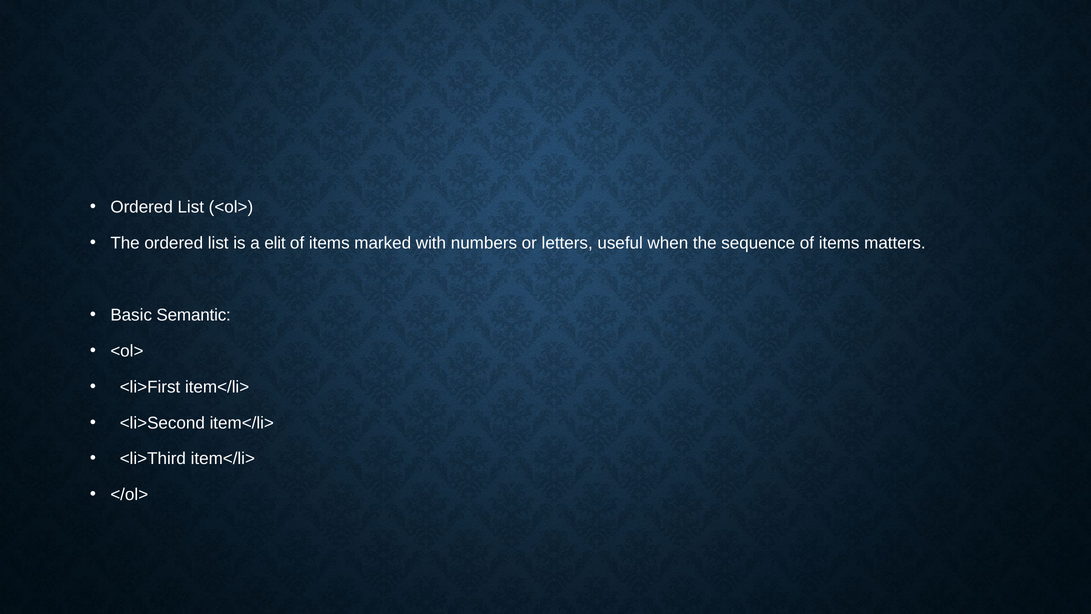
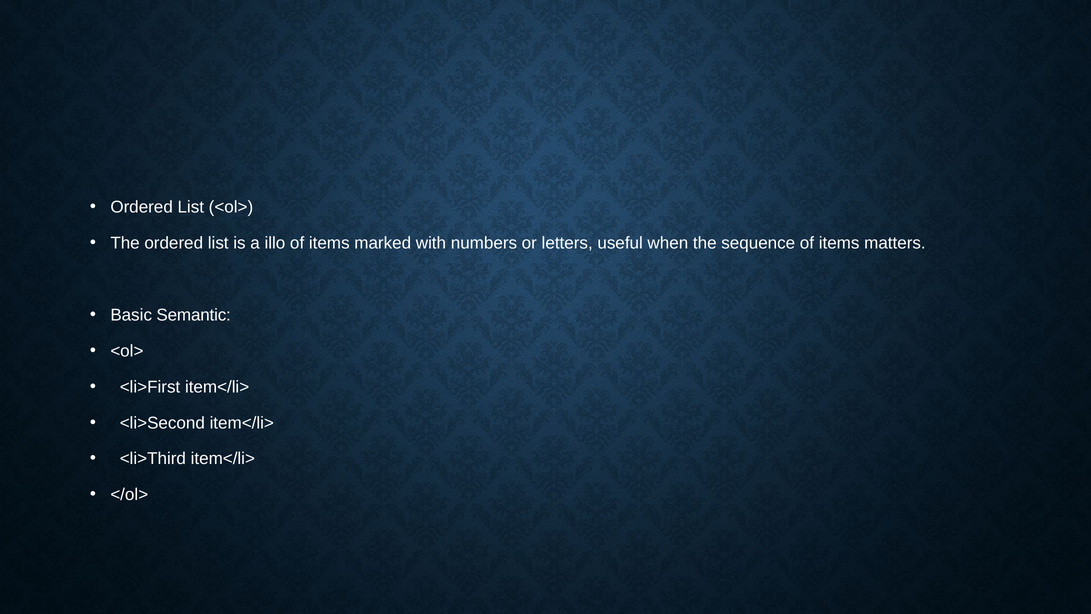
elit: elit -> illo (275, 243)
